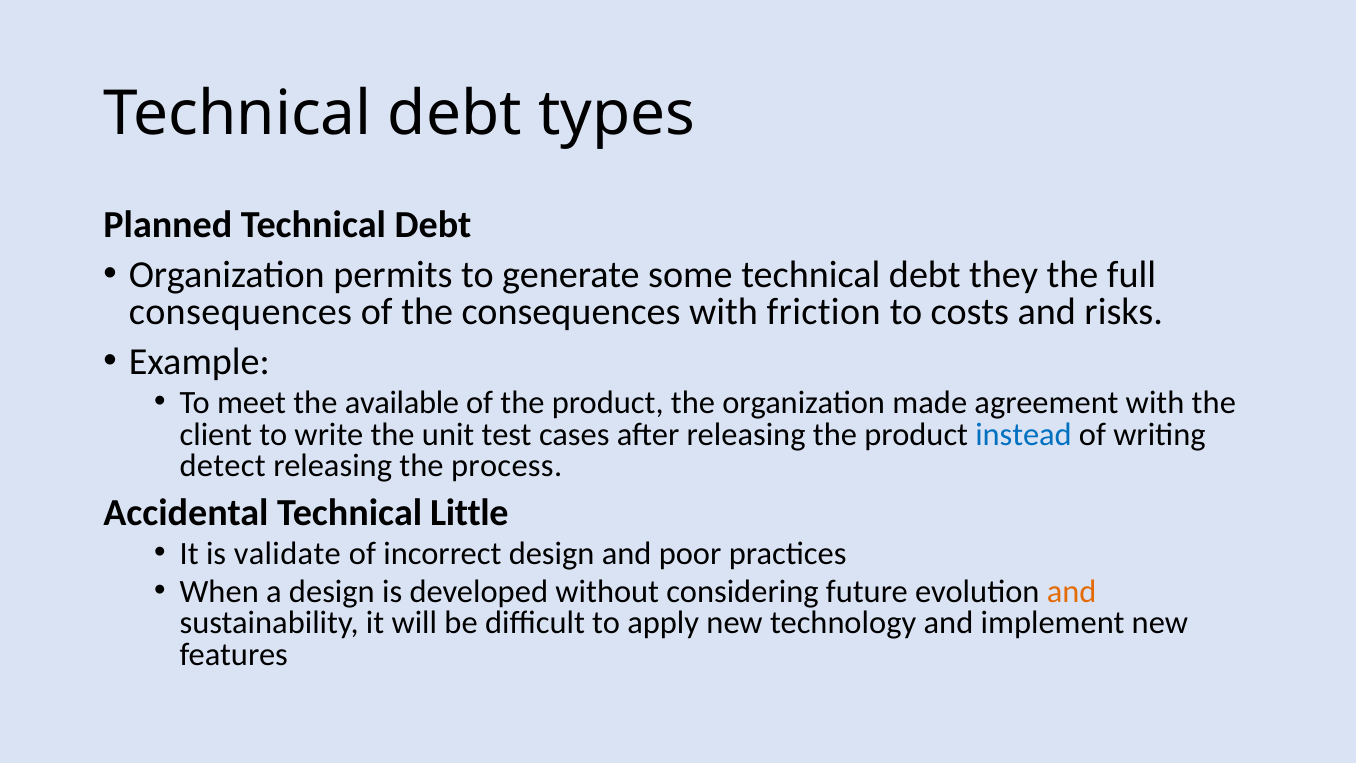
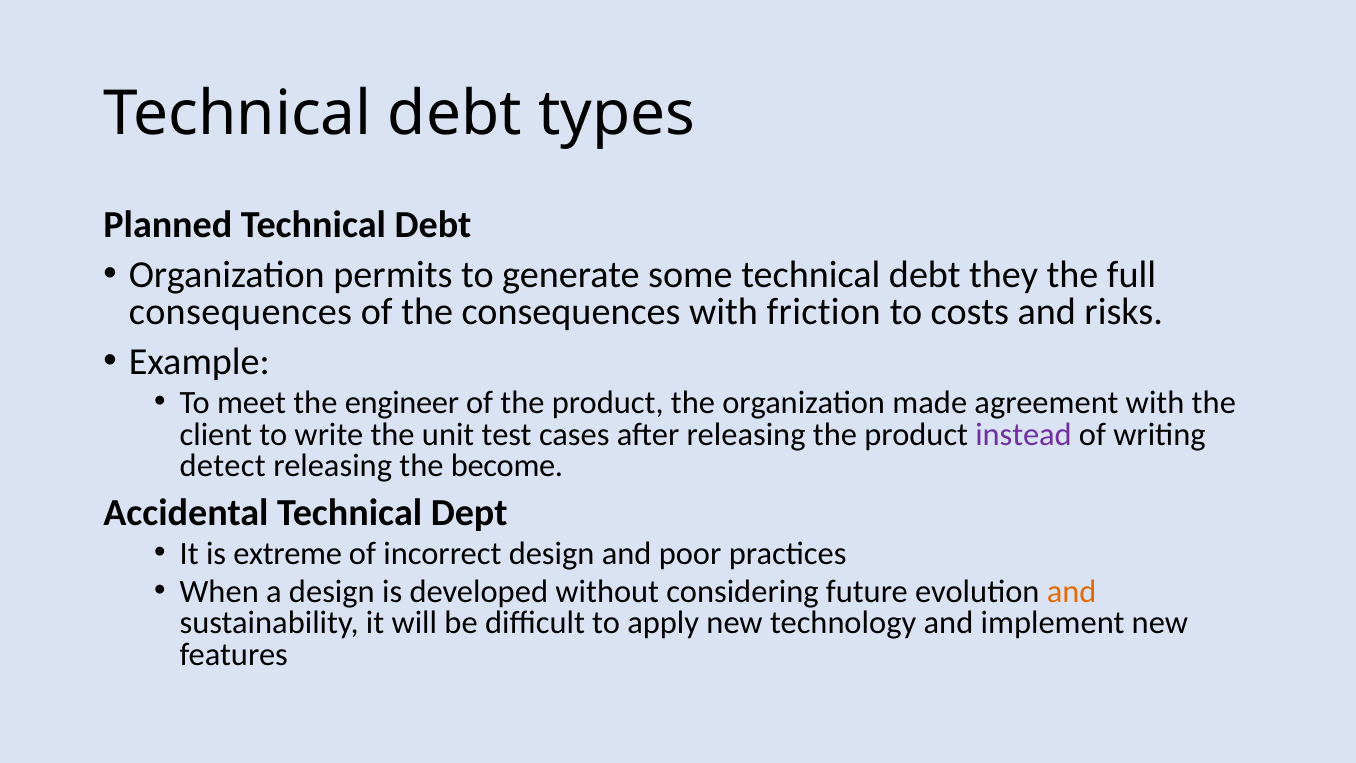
available: available -> engineer (402, 403)
instead colour: blue -> purple (1023, 434)
process: process -> become (507, 466)
Little: Little -> Dept (469, 513)
validate: validate -> extreme (288, 554)
